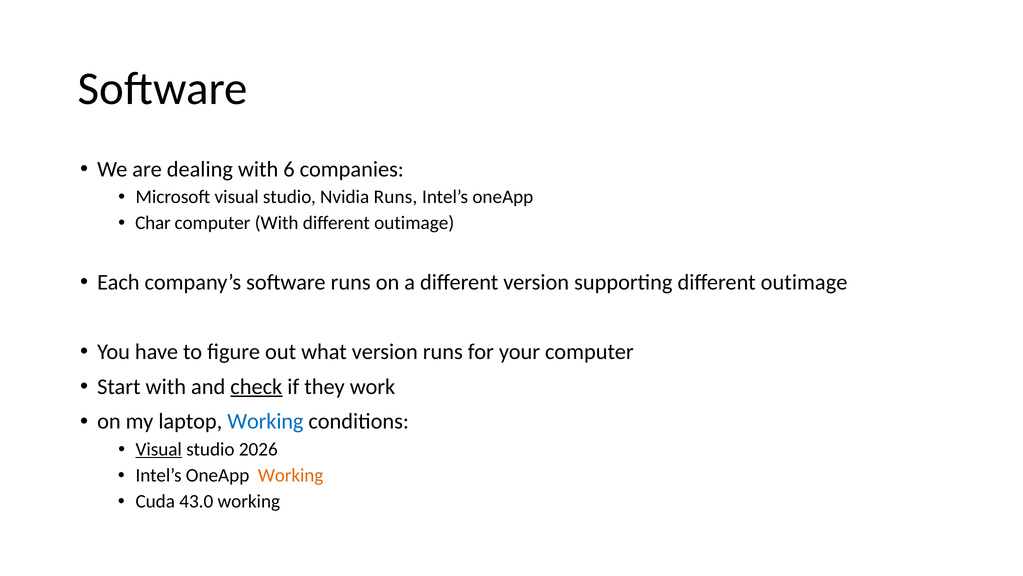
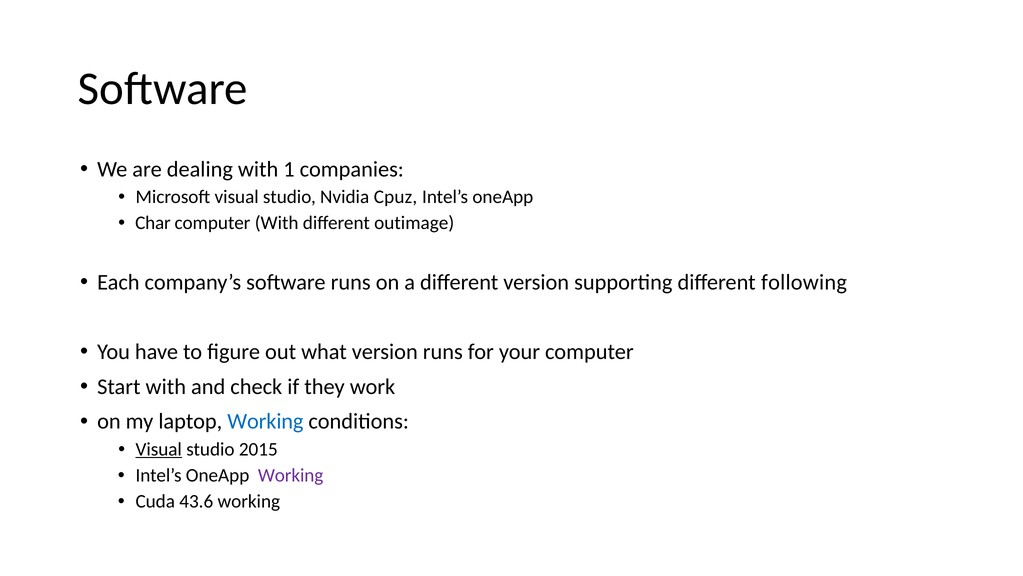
6: 6 -> 1 (289, 169)
Nvidia Runs: Runs -> Cpuz (396, 197)
supporting different outimage: outimage -> following (804, 282)
check underline: present -> none (256, 386)
2026: 2026 -> 2015 (258, 449)
Working colour: orange -> purple (291, 475)
43.0: 43.0 -> 43.6 (196, 501)
